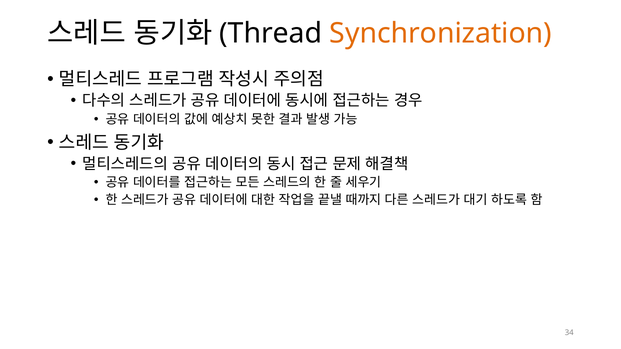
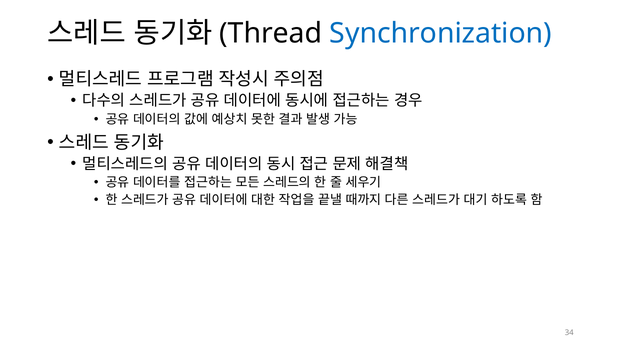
Synchronization colour: orange -> blue (441, 34)
